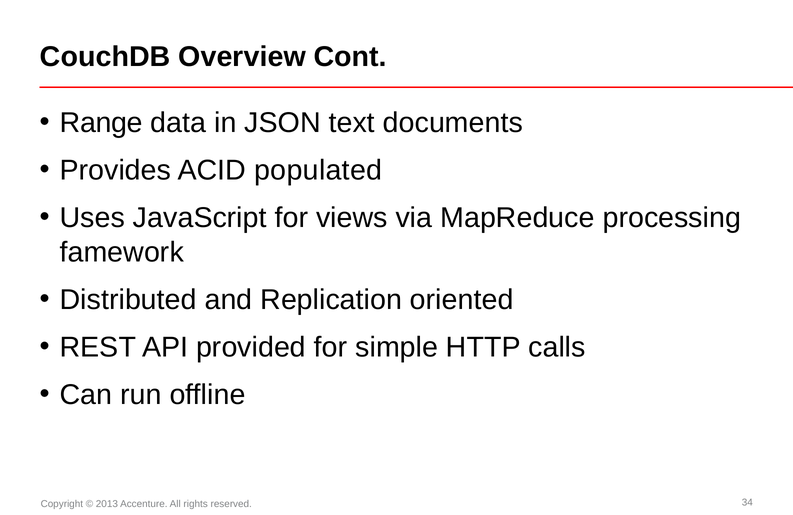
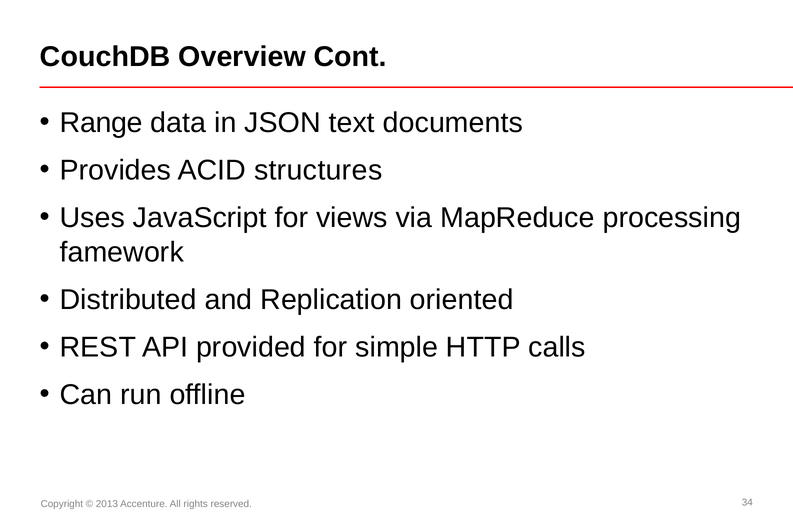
populated: populated -> structures (318, 171)
